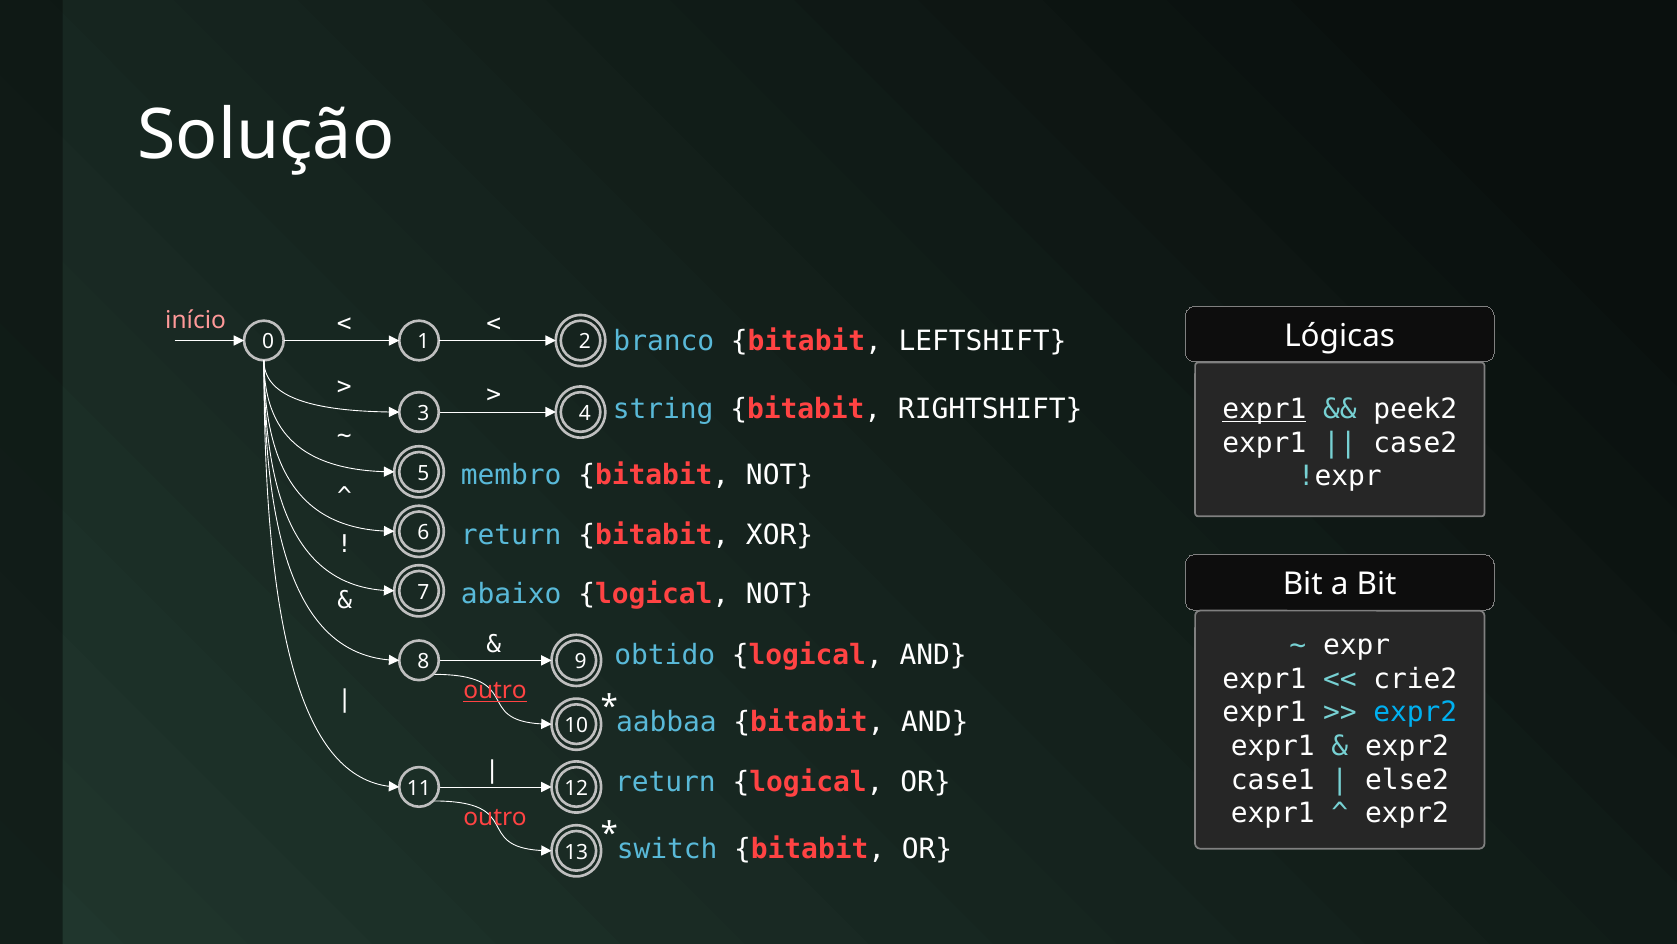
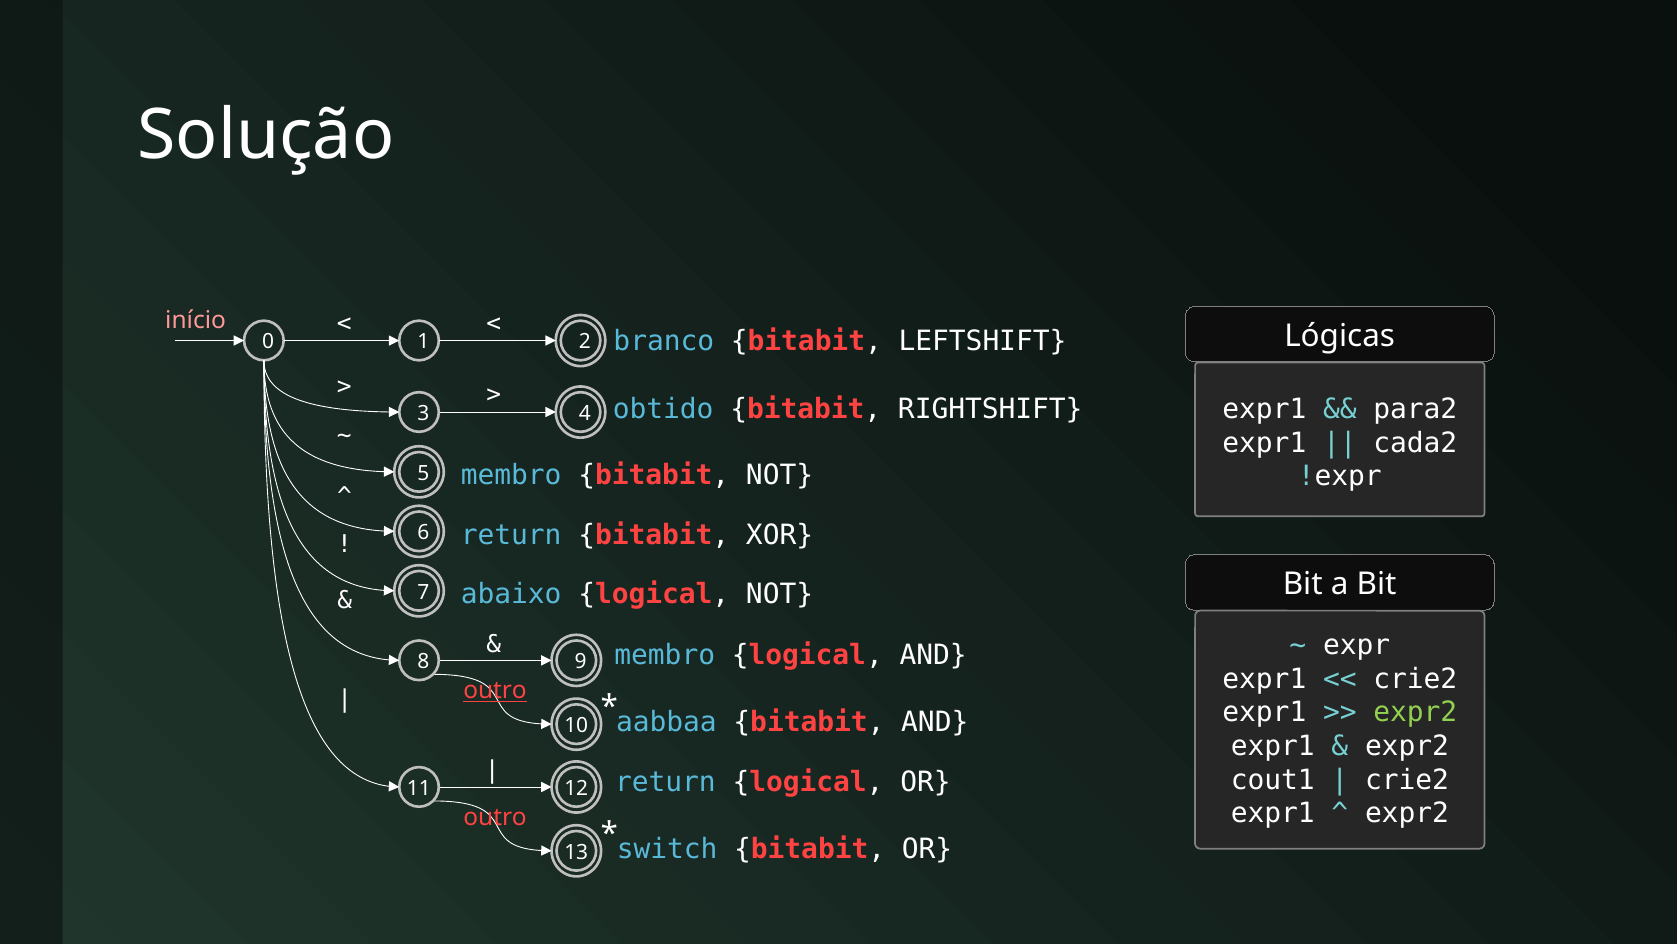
string: string -> obtido (663, 409)
expr1 underline: present -> none (1264, 409)
peek2: peek2 -> para2 (1415, 409)
case2: case2 -> cada2 (1415, 443)
obtido: obtido -> membro (665, 655)
expr2 colour: light blue -> light green (1415, 712)
case1: case1 -> cout1 (1273, 779)
else2: else2 -> crie2 (1407, 779)
